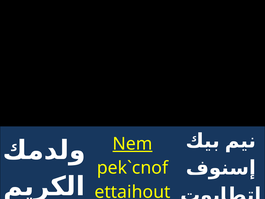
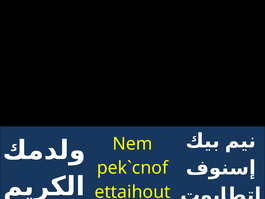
Nem underline: present -> none (132, 144)
